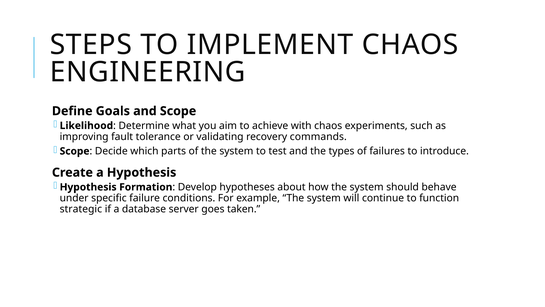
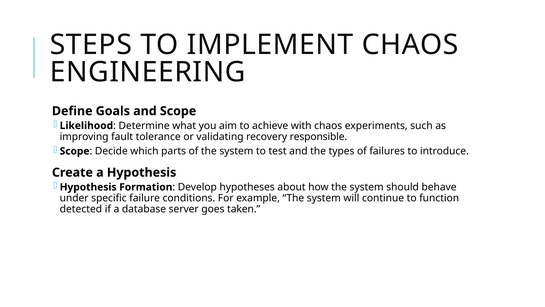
commands: commands -> responsible (318, 137)
strategic: strategic -> detected (81, 209)
